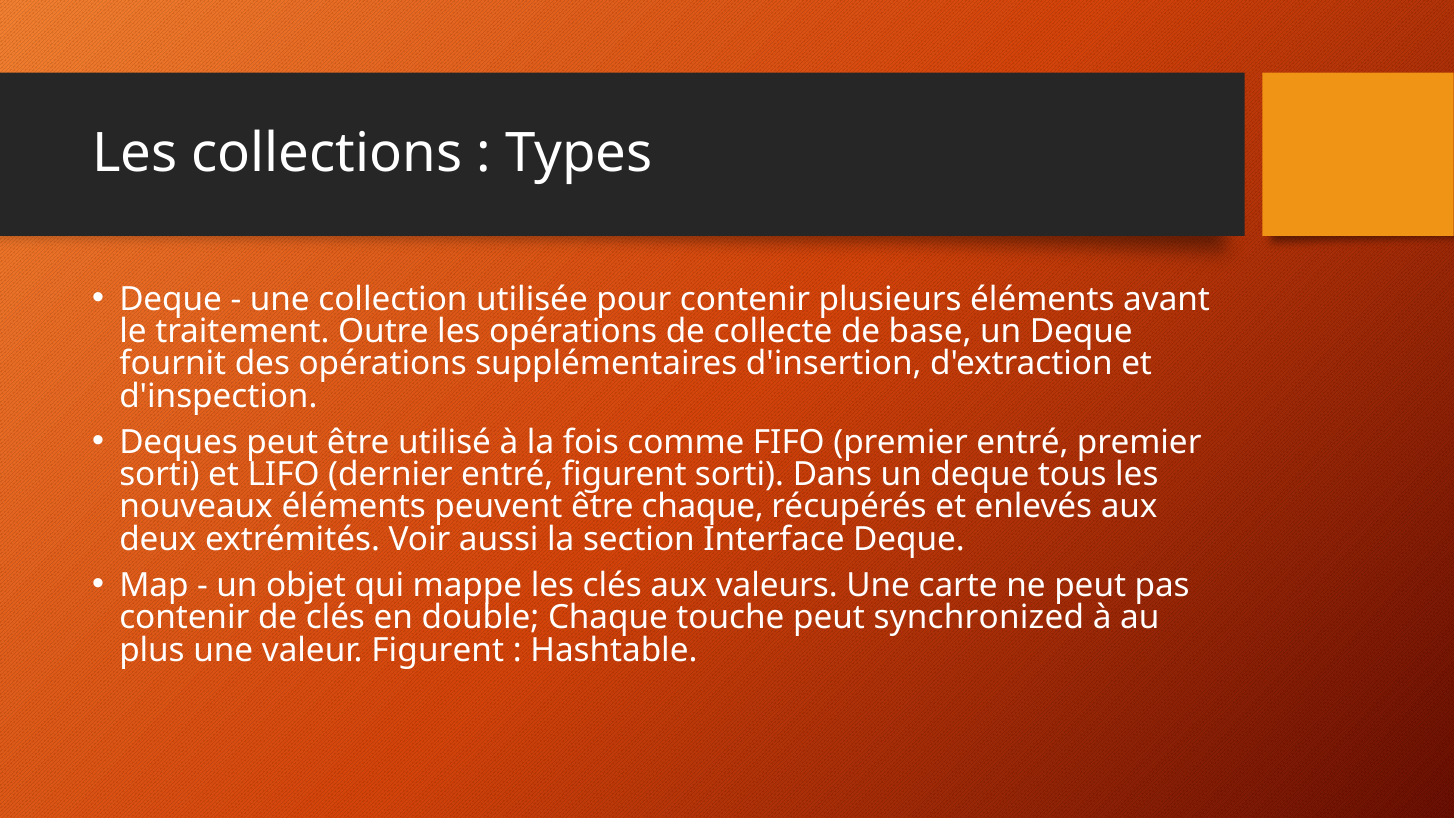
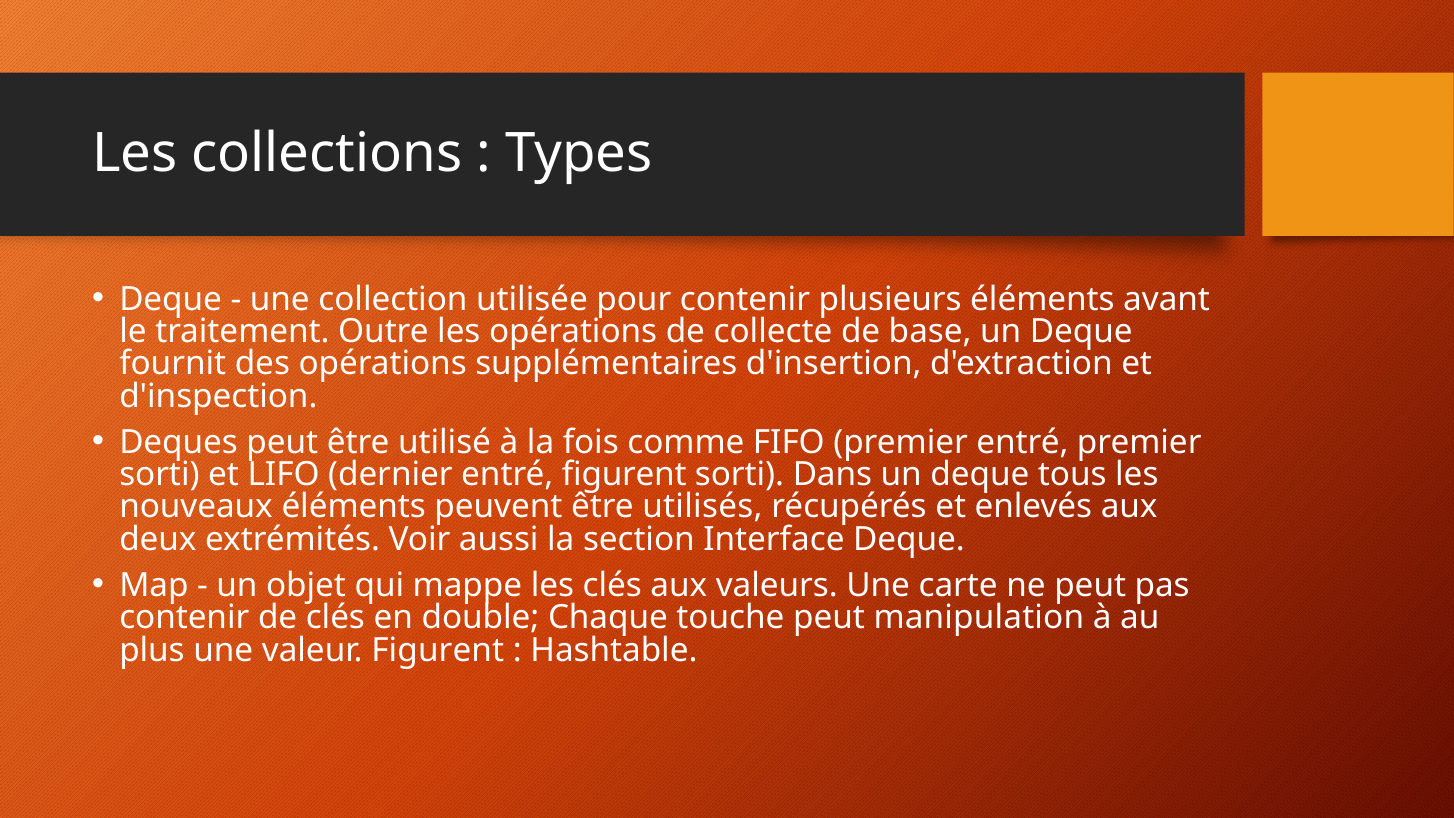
être chaque: chaque -> utilisés (702, 507)
synchronized: synchronized -> manipulation (979, 618)
